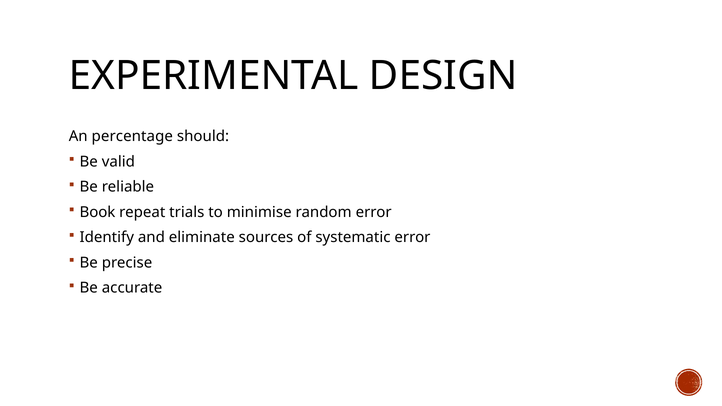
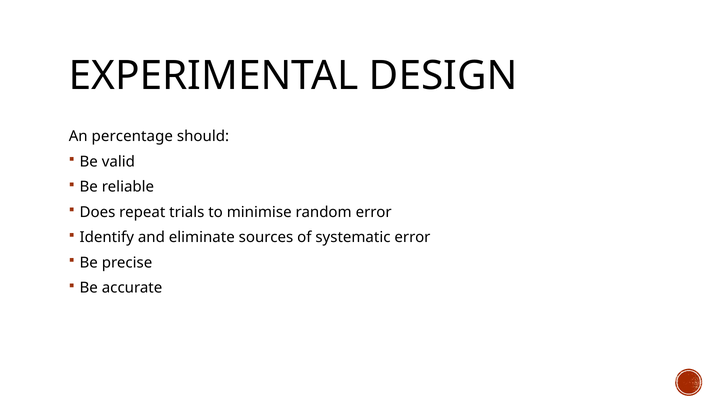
Book: Book -> Does (97, 212)
